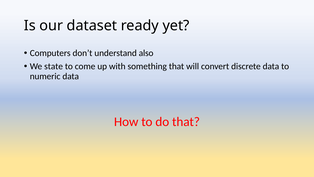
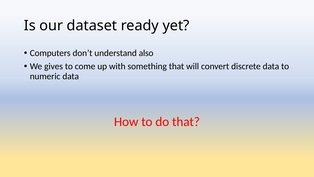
state: state -> gives (54, 66)
